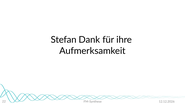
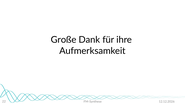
Stefan: Stefan -> Große (64, 40)
